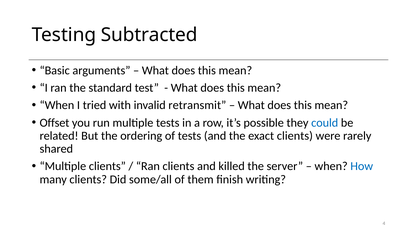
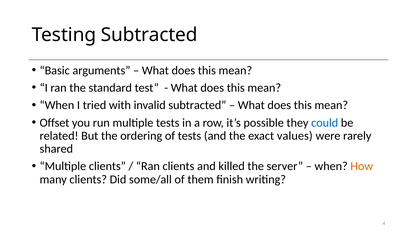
invalid retransmit: retransmit -> subtracted (197, 105)
exact clients: clients -> values (295, 136)
How colour: blue -> orange (362, 167)
